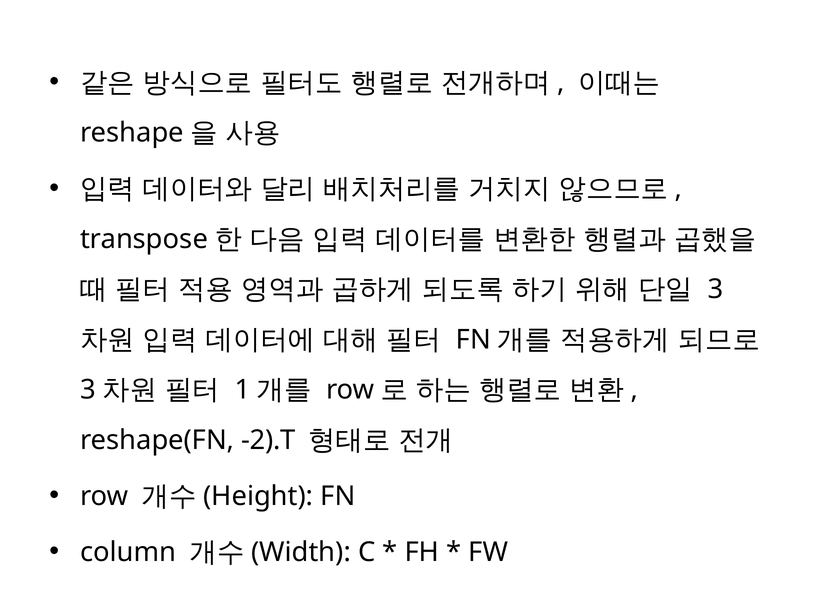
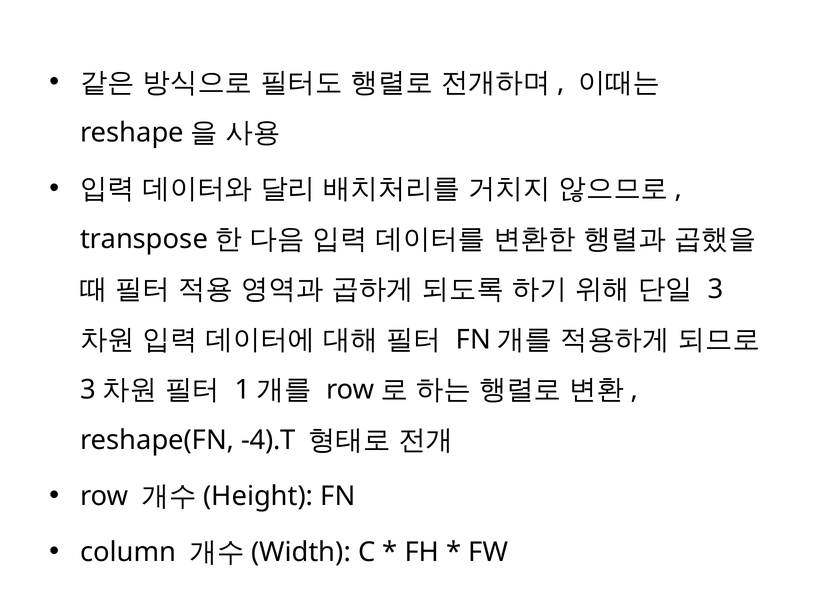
-2).T: -2).T -> -4).T (268, 440)
